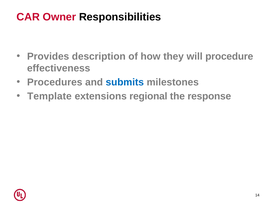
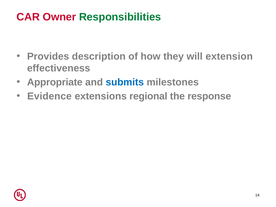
Responsibilities colour: black -> green (120, 17)
procedure: procedure -> extension (229, 56)
Procedures: Procedures -> Appropriate (55, 82)
Template: Template -> Evidence (49, 96)
